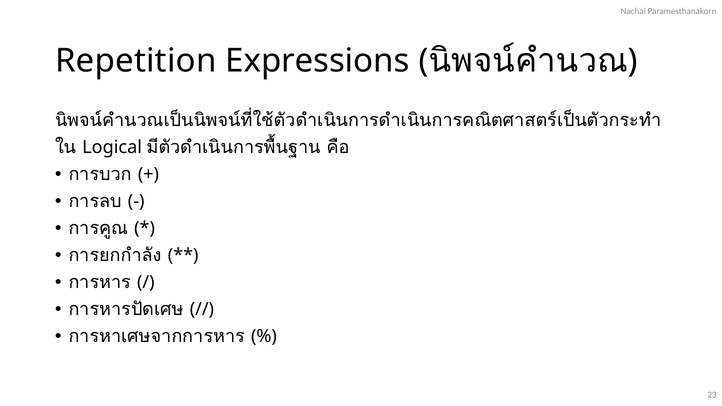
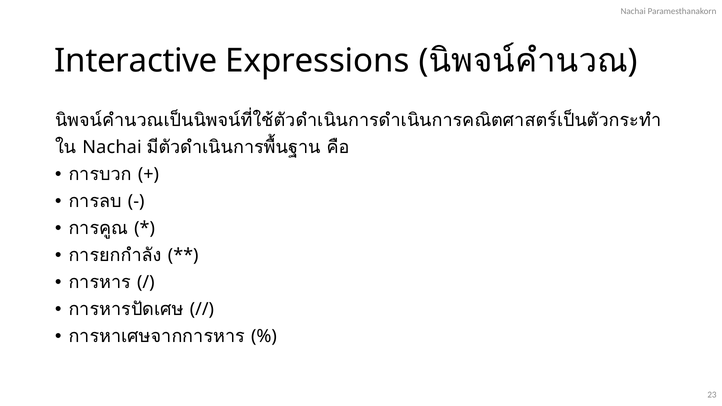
Repetition: Repetition -> Interactive (136, 61)
Logical: Logical -> Nachai (112, 147)
